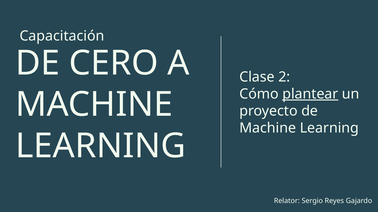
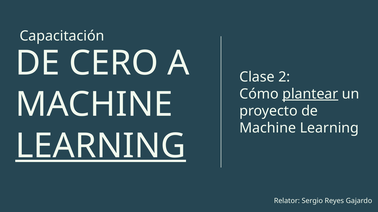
LEARNING underline: none -> present (101, 146)
